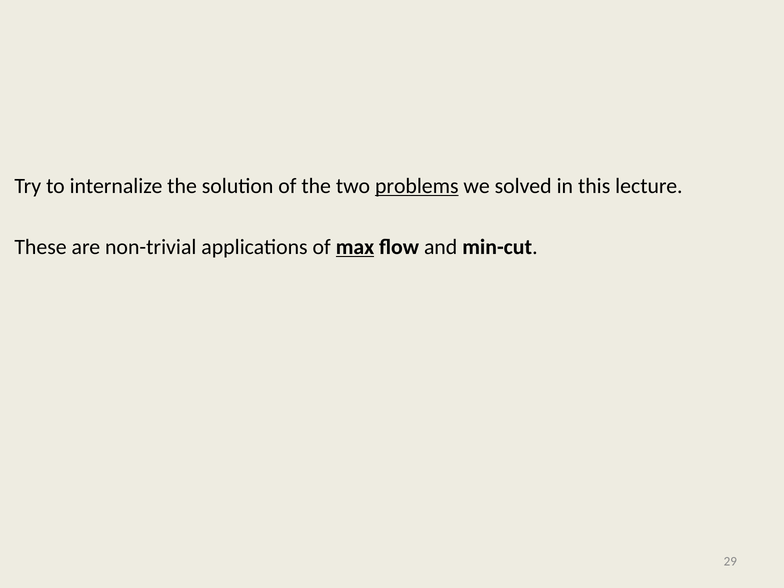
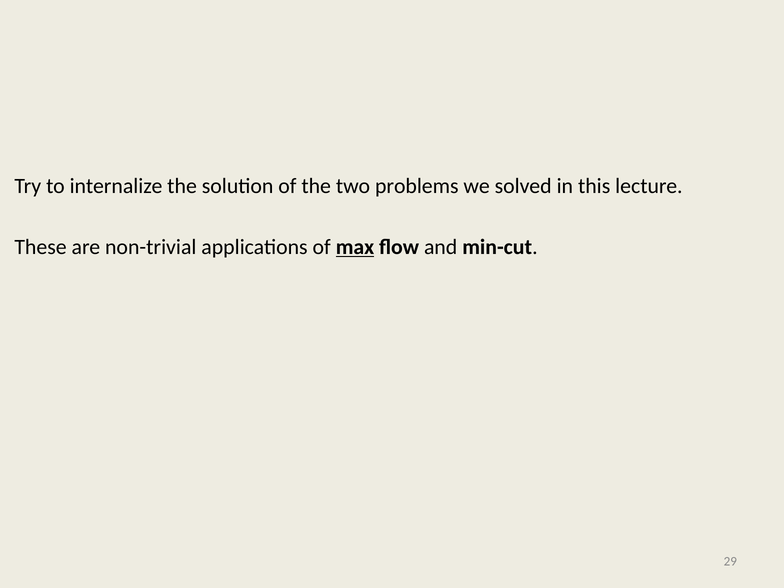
problems underline: present -> none (417, 186)
